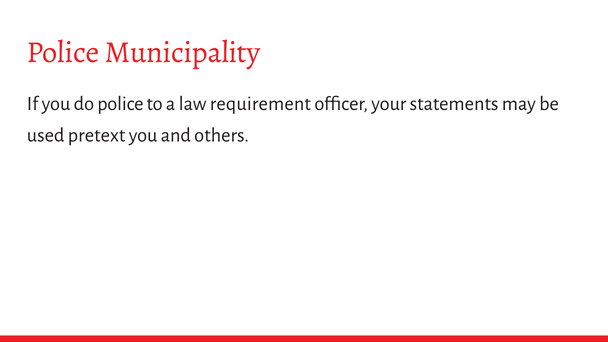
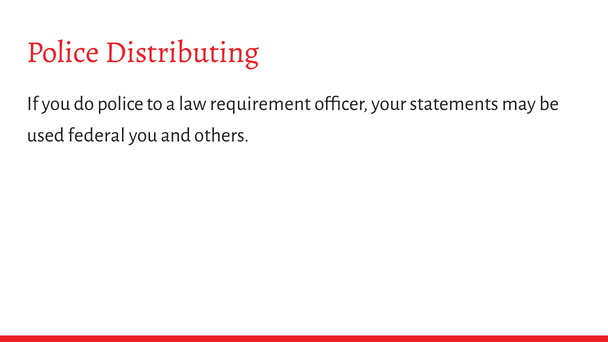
Municipality: Municipality -> Distributing (182, 52)
pretext: pretext -> federal (97, 135)
